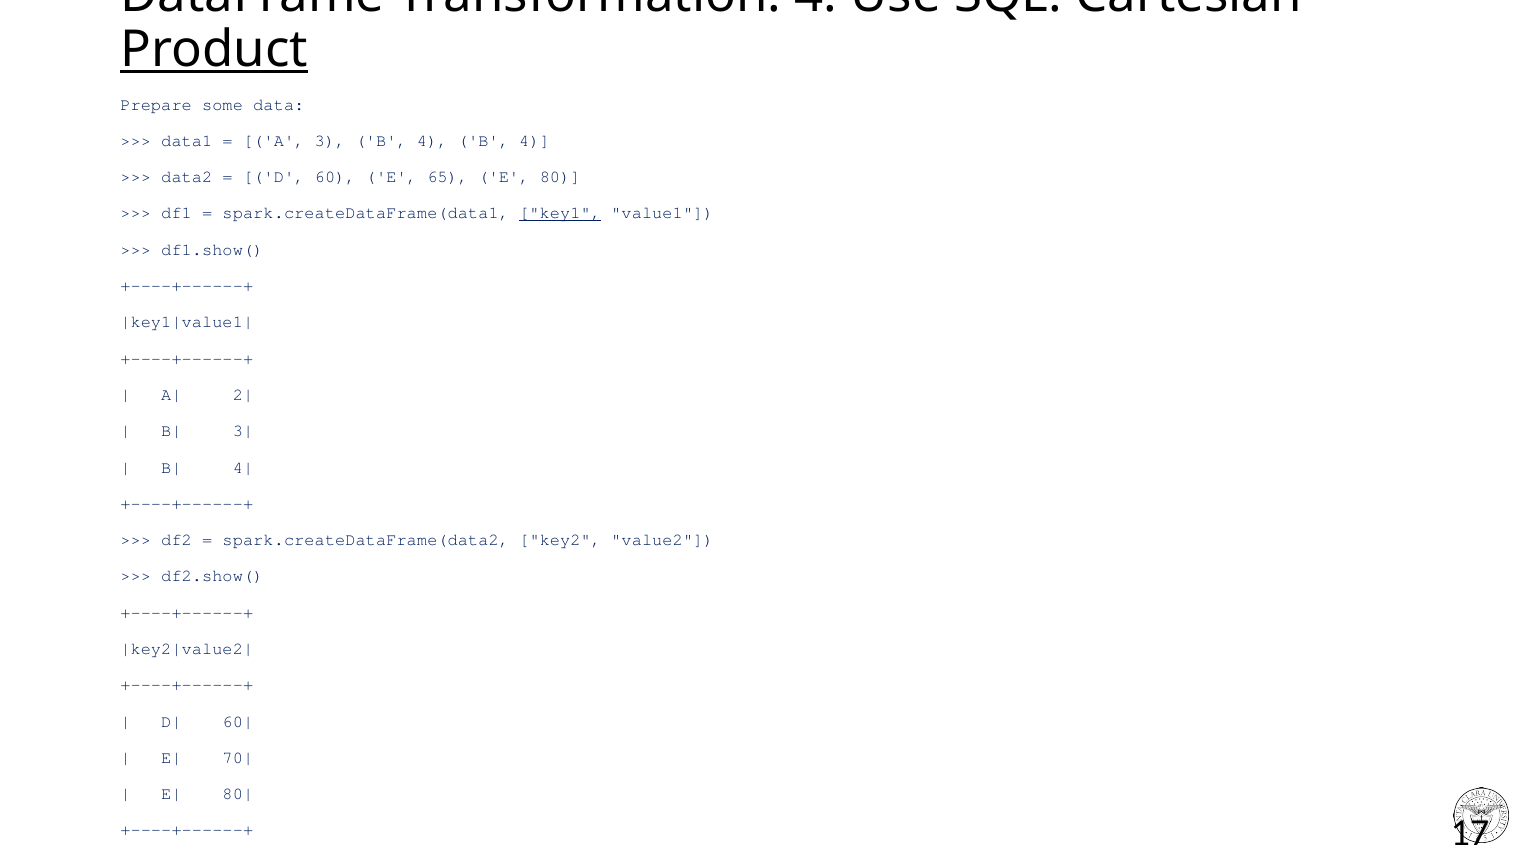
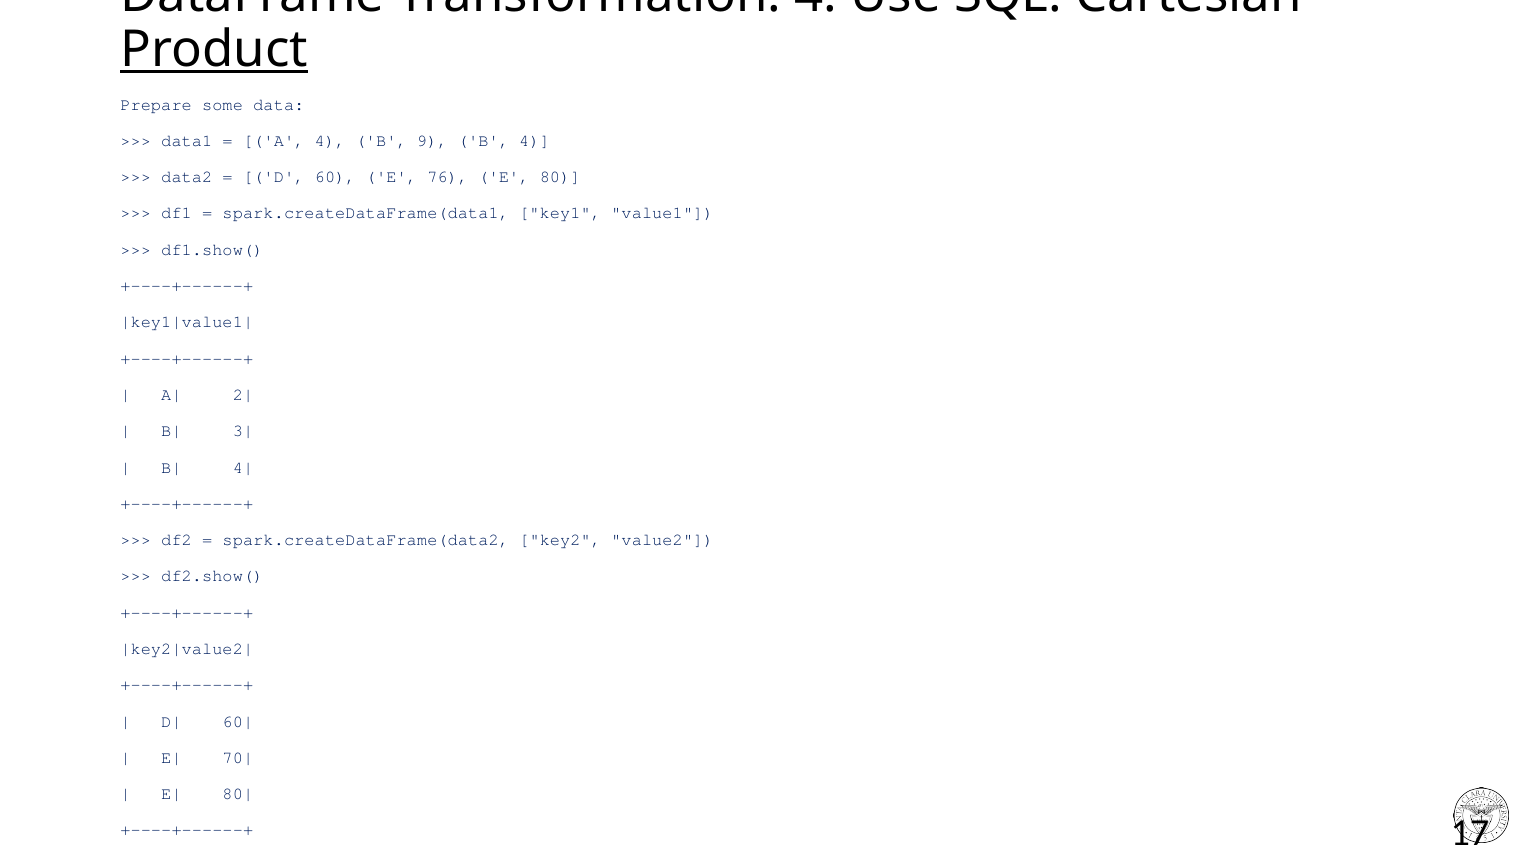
A 3: 3 -> 4 (330, 141)
4: 4 -> 9 (432, 141)
65: 65 -> 76 (448, 177)
key1 underline: present -> none (560, 213)
